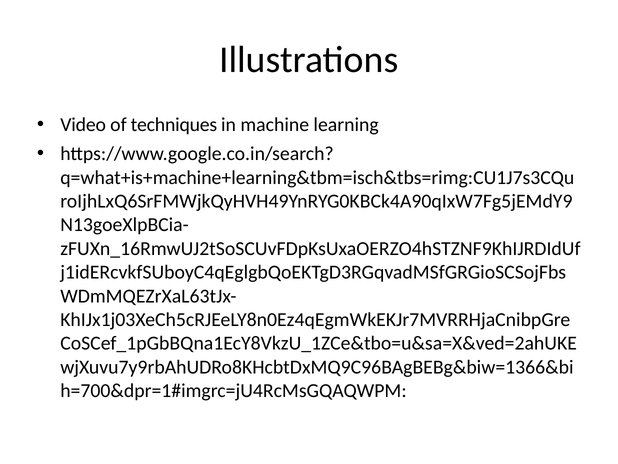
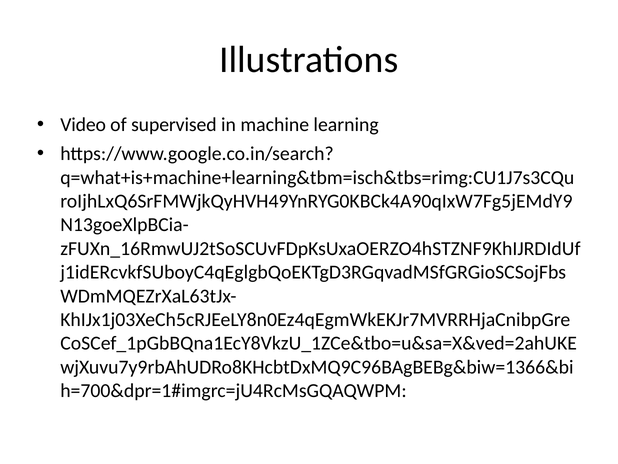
techniques: techniques -> supervised (174, 124)
